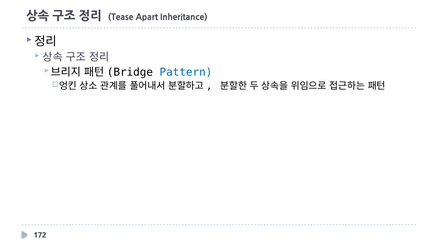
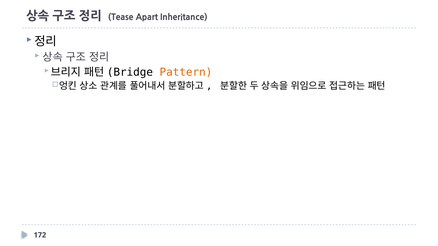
Pattern colour: blue -> orange (186, 72)
